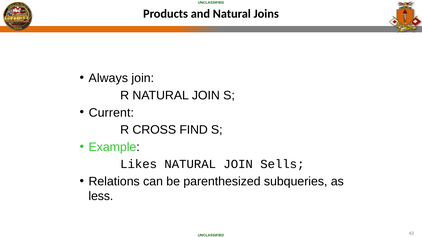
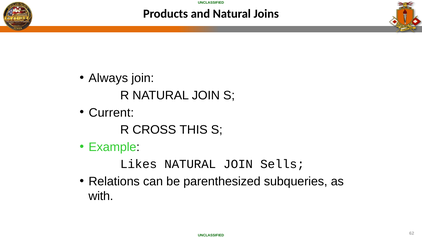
FIND: FIND -> THIS (194, 130)
less: less -> with (101, 196)
